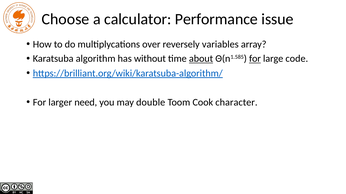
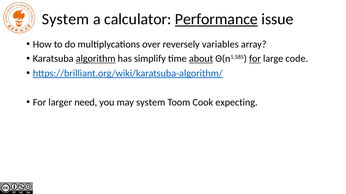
Choose: Choose -> System (65, 19)
Performance underline: none -> present (216, 19)
algorithm underline: none -> present (96, 59)
without: without -> simplify (150, 59)
may double: double -> system (151, 103)
character: character -> expecting (236, 103)
